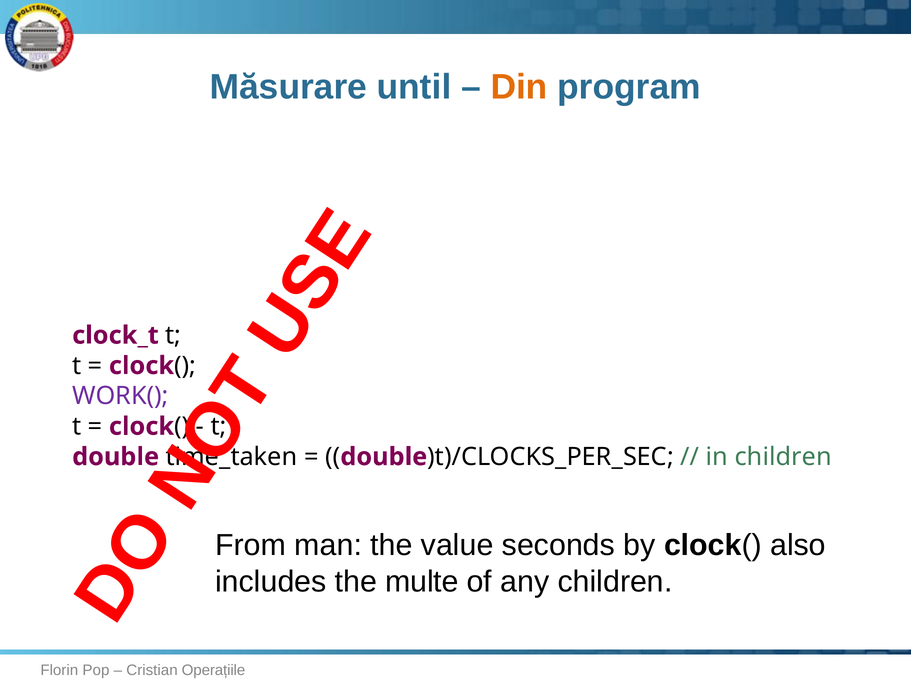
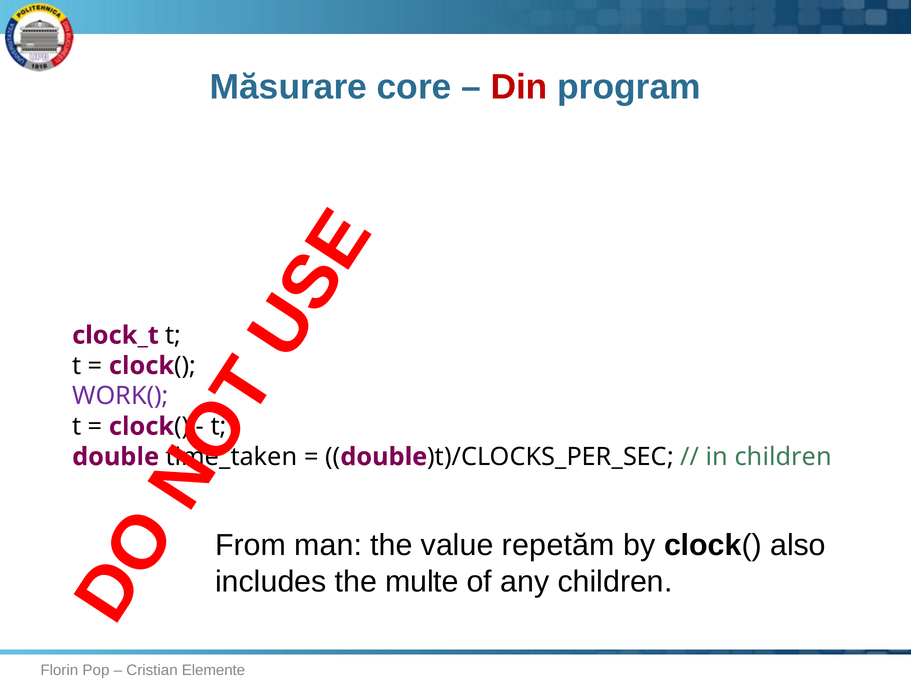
until: until -> core (414, 87)
Din colour: orange -> red (519, 87)
seconds: seconds -> repetăm (558, 545)
Operațiile: Operațiile -> Elemente (213, 671)
